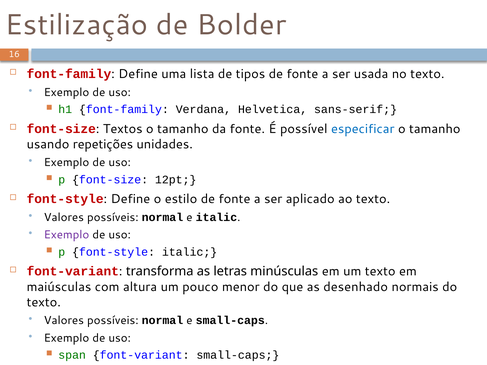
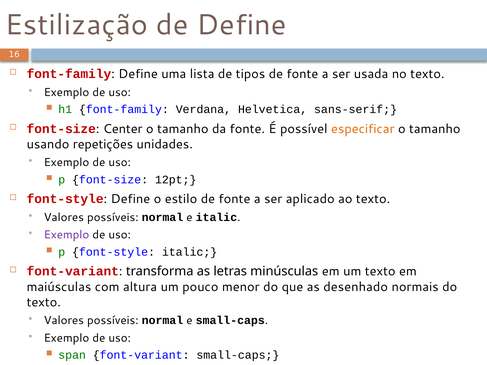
de Bolder: Bolder -> Define (242, 25)
Textos: Textos -> Center (123, 129)
especificar colour: blue -> orange (363, 129)
